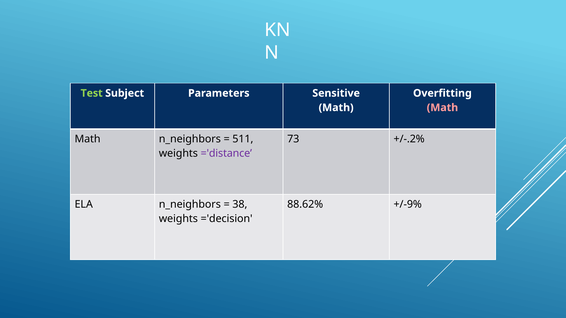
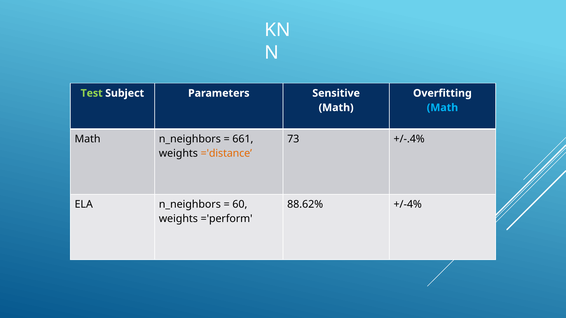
Math colour: pink -> light blue (442, 108)
511: 511 -> 661 (243, 139)
+/-.2%: +/-.2% -> +/-.4% (409, 139)
='distance colour: purple -> orange (226, 154)
38: 38 -> 60 (240, 205)
+/-9%: +/-9% -> +/-4% (408, 205)
='decision: ='decision -> ='perform (227, 219)
